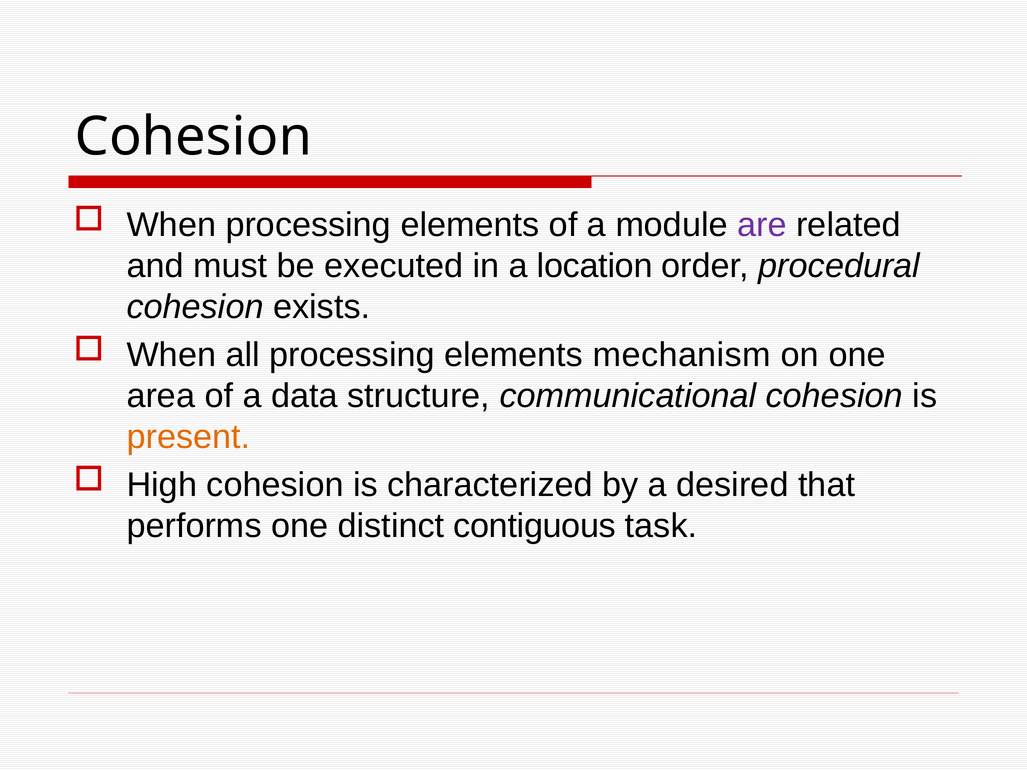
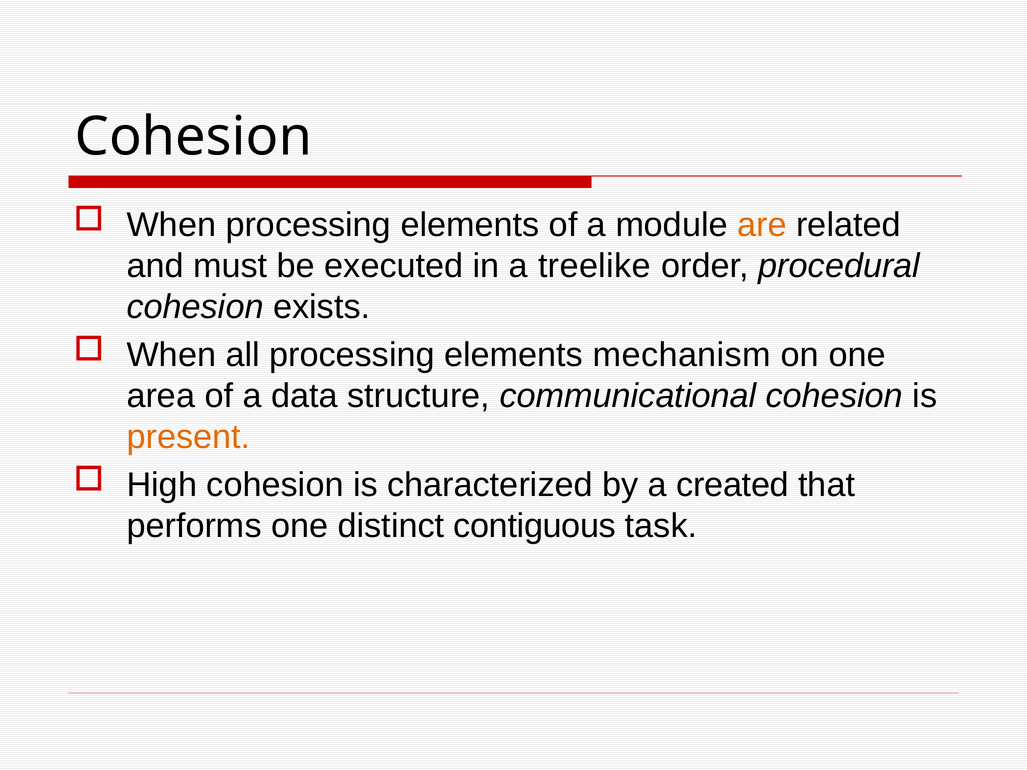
are colour: purple -> orange (762, 225)
location: location -> treelike (594, 266)
desired: desired -> created (733, 485)
